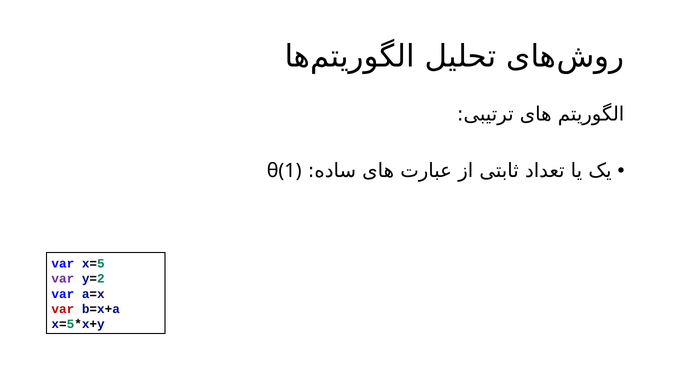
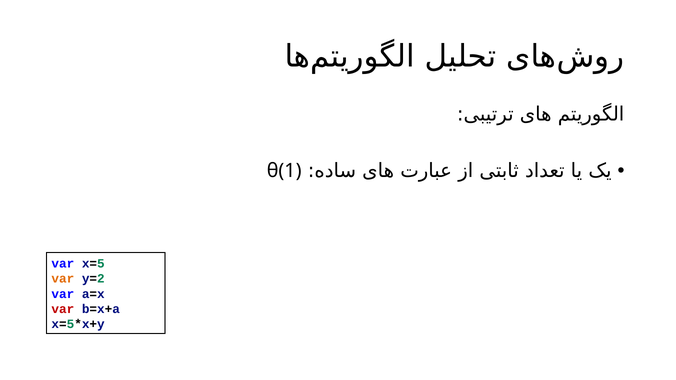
var colour: purple -> orange (63, 279)
